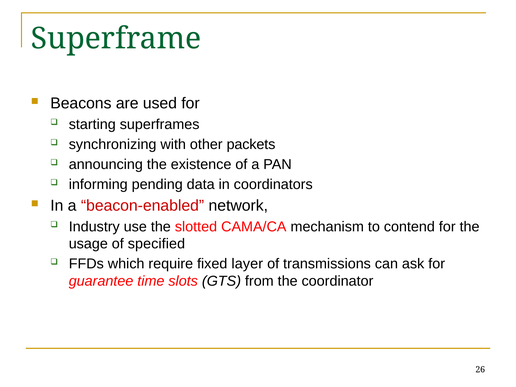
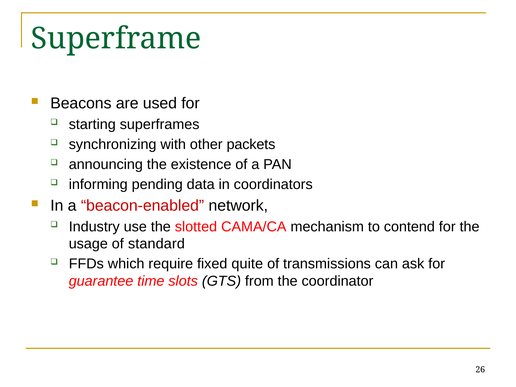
specified: specified -> standard (156, 244)
layer: layer -> quite (247, 264)
